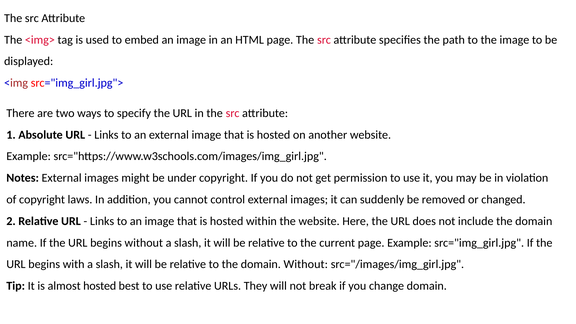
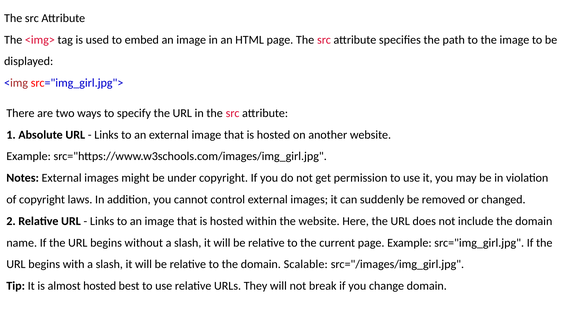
domain Without: Without -> Scalable (306, 264)
